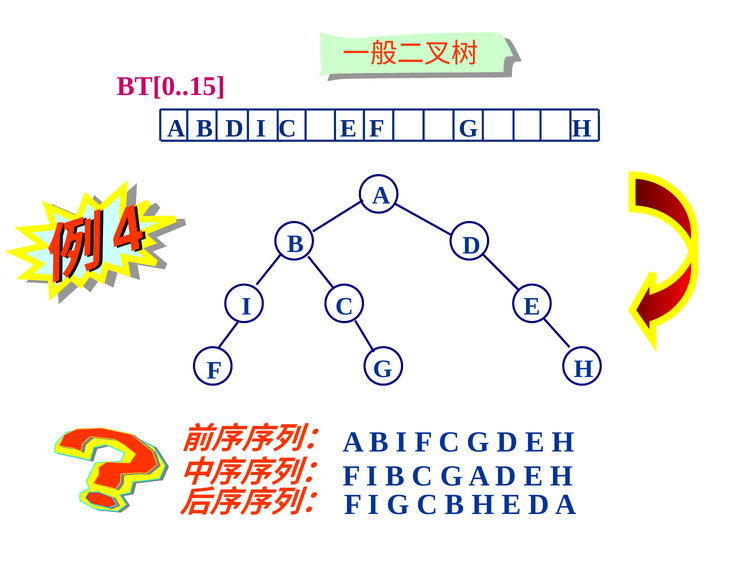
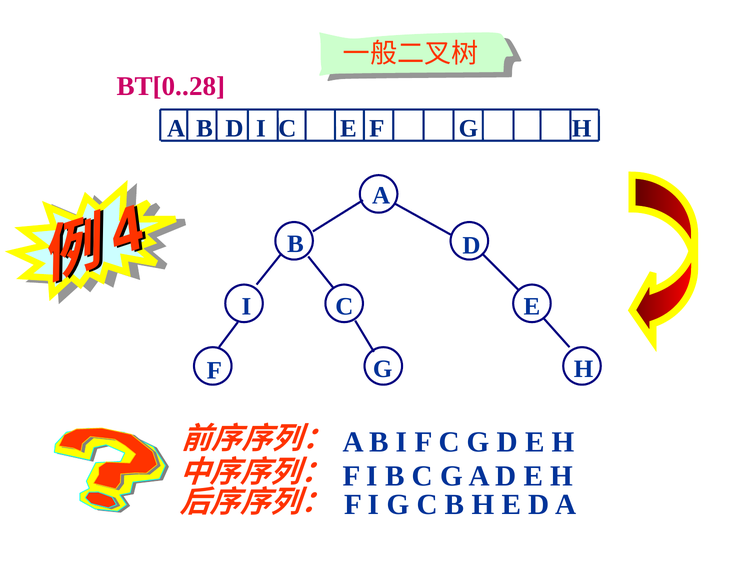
BT[0..15: BT[0..15 -> BT[0..28 (171, 86)
